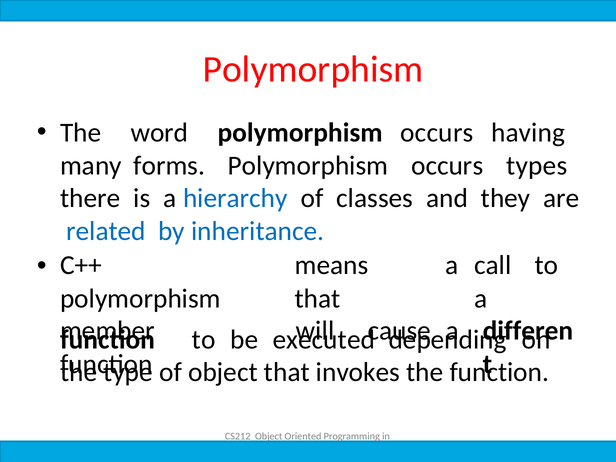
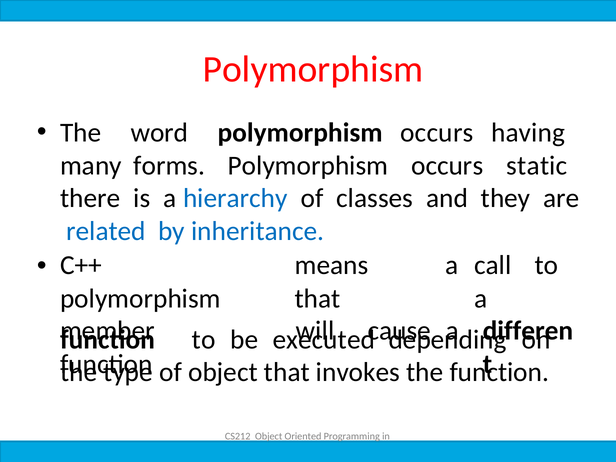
types: types -> static (537, 166)
